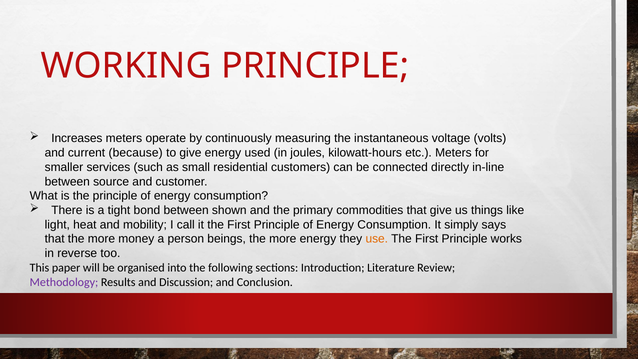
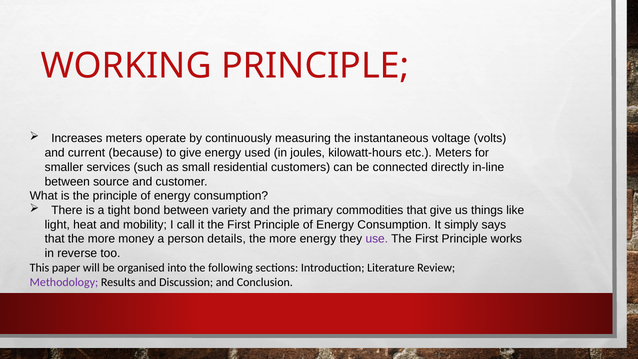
shown: shown -> variety (229, 210)
beings: beings -> details (227, 239)
use colour: orange -> purple (377, 239)
